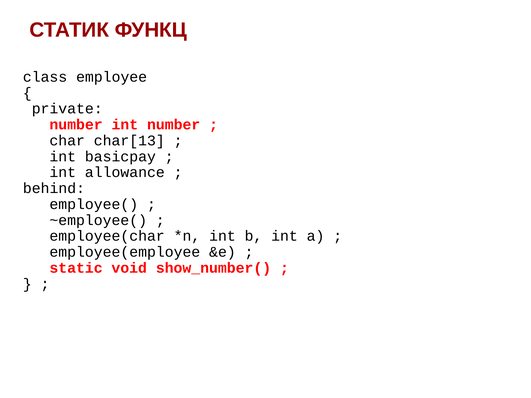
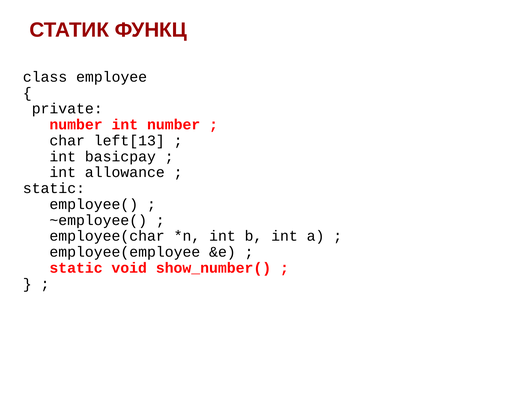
char[13: char[13 -> left[13 (129, 141)
behind: behind -> static (54, 188)
